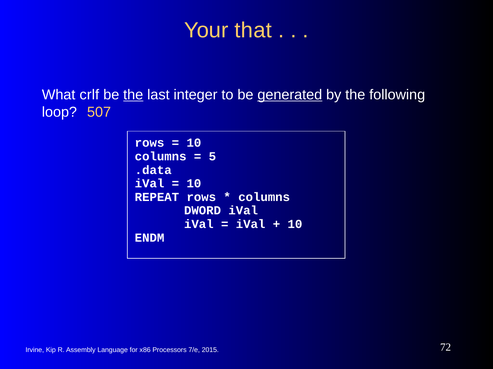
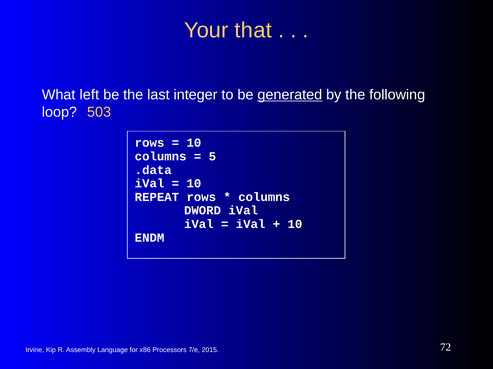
crlf: crlf -> left (89, 95)
the underline: present -> none (133, 95)
507: 507 -> 503 (99, 112)
